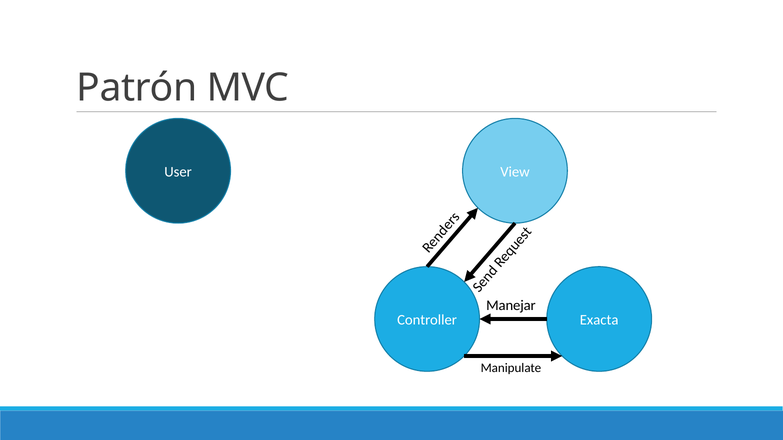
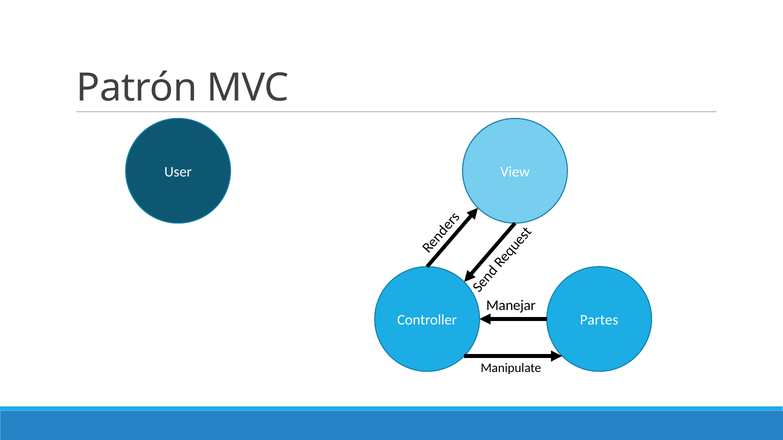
Exacta: Exacta -> Partes (599, 320)
